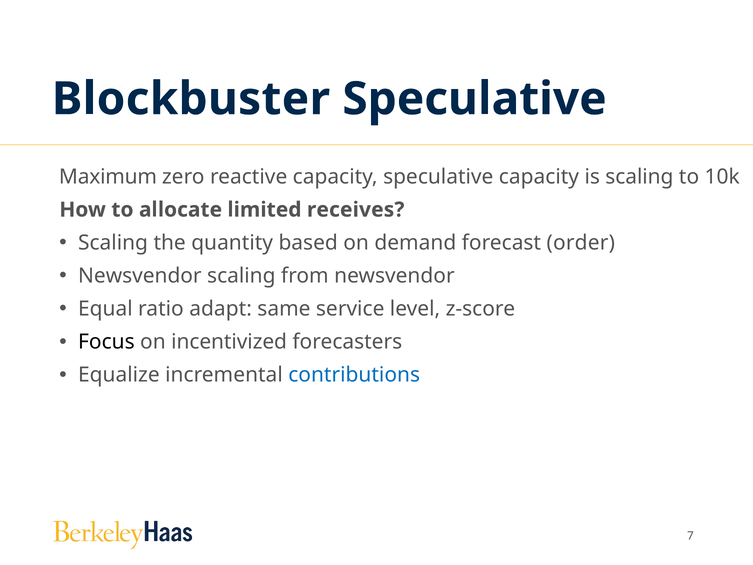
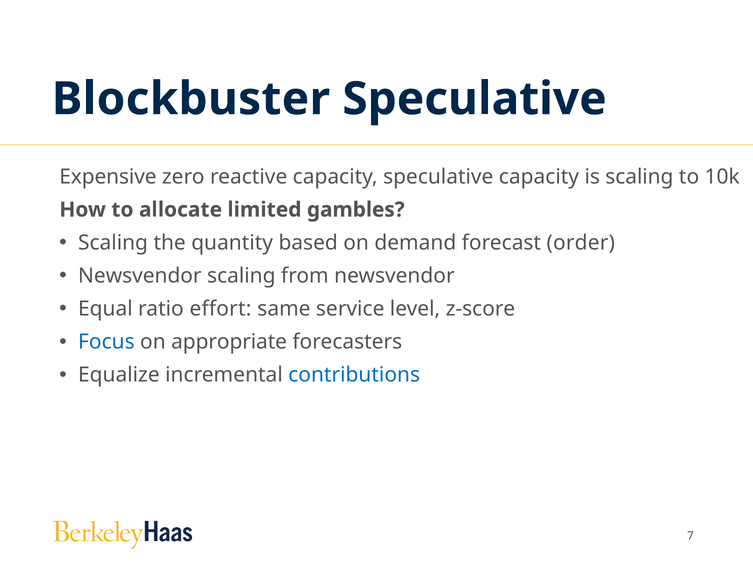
Maximum: Maximum -> Expensive (108, 177)
receives: receives -> gambles (356, 210)
adapt: adapt -> effort (221, 309)
Focus colour: black -> blue (106, 342)
incentivized: incentivized -> appropriate (229, 342)
